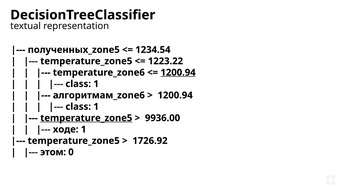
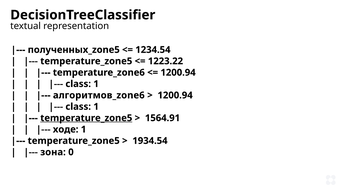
1200.94 underline: present -> none (178, 72)
алгоритмам_zone6: алгоритмам_zone6 -> алгоритмов_zone6 (99, 95)
9936.00: 9936.00 -> 1564.91 (163, 118)
1726.92: 1726.92 -> 1934.54 (150, 141)
этом: этом -> зона (53, 152)
